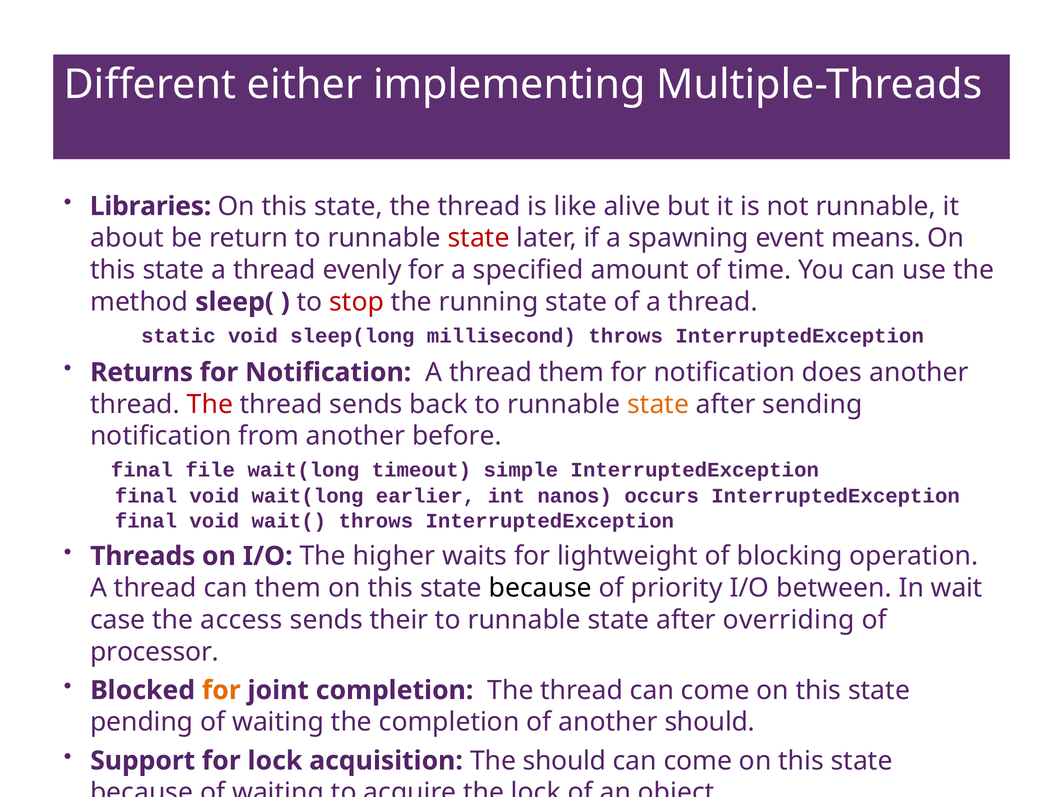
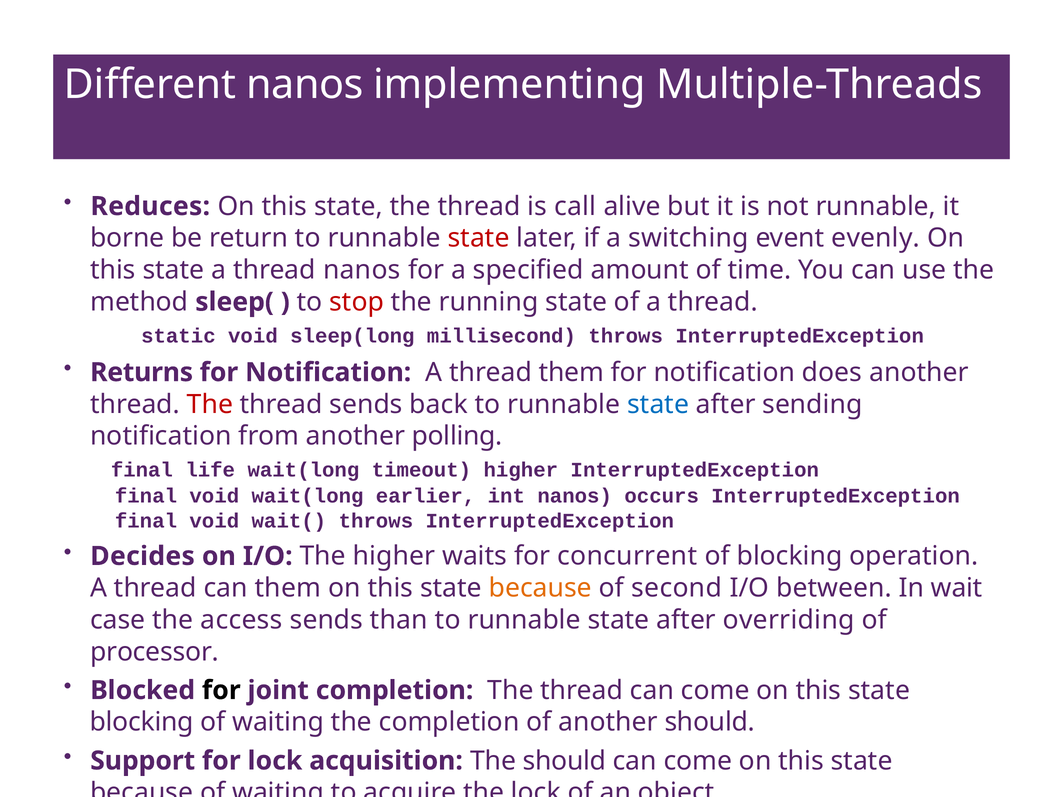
Different either: either -> nanos (305, 85)
Libraries: Libraries -> Reduces (150, 206)
like: like -> call (575, 206)
about: about -> borne (127, 238)
spawning: spawning -> switching (688, 238)
means: means -> evenly (876, 238)
thread evenly: evenly -> nanos (362, 270)
state colour: orange -> blue (658, 404)
before: before -> polling (457, 436)
file: file -> life (210, 470)
timeout simple: simple -> higher (521, 470)
Threads: Threads -> Decides (143, 556)
lightweight: lightweight -> concurrent (627, 556)
because colour: black -> orange (540, 588)
priority: priority -> second (677, 588)
their: their -> than (399, 620)
for colour: orange -> black (221, 691)
pending: pending -> blocking (142, 722)
